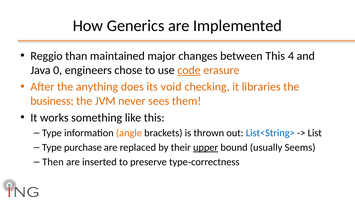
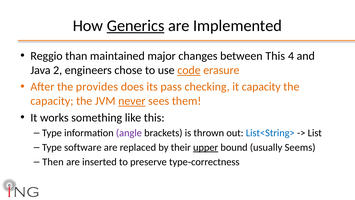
Generics underline: none -> present (136, 26)
0: 0 -> 2 (58, 70)
anything: anything -> provides (97, 87)
void: void -> pass (171, 87)
it libraries: libraries -> capacity (261, 87)
business: business -> capacity (52, 101)
never underline: none -> present (132, 101)
angle colour: orange -> purple (129, 133)
purchase: purchase -> software (83, 147)
